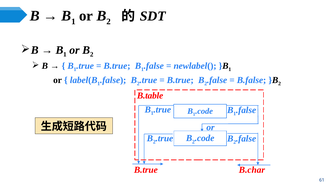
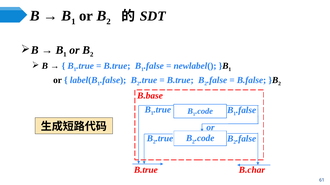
B.table: B.table -> B.base (150, 96)
